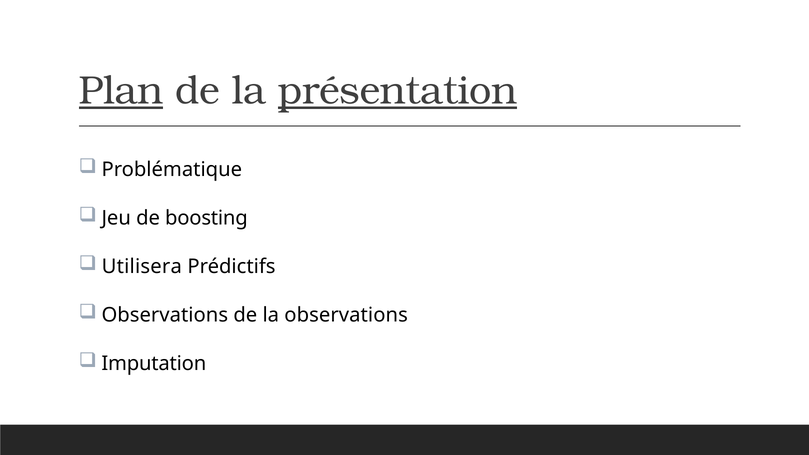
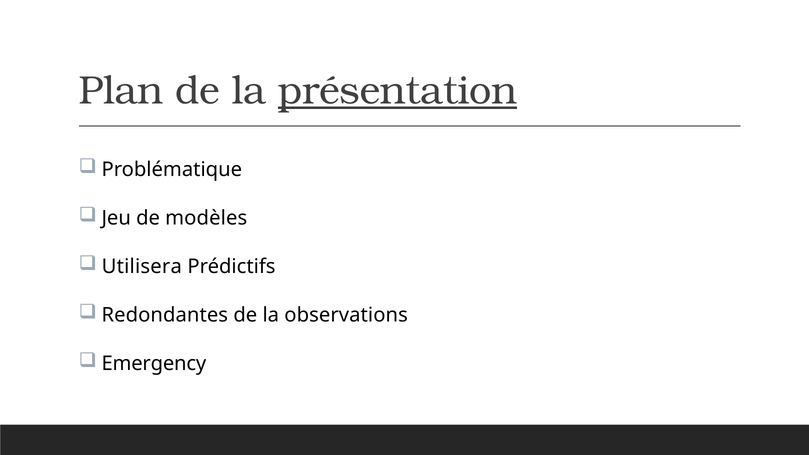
Plan underline: present -> none (121, 91)
boosting: boosting -> modèles (206, 218)
Observations: Observations -> Redondantes (165, 315)
Imputation: Imputation -> Emergency (154, 364)
